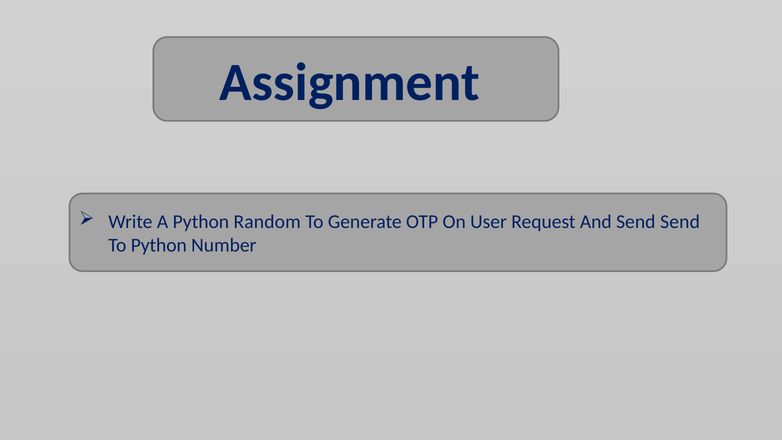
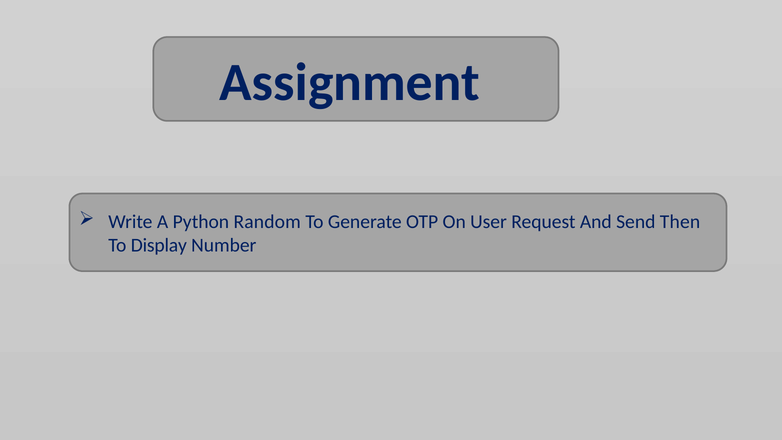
Send Send: Send -> Then (680, 222)
To Python: Python -> Display (159, 245)
